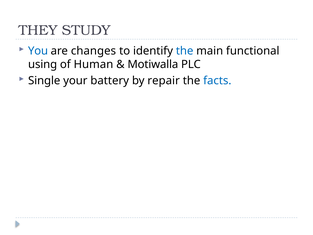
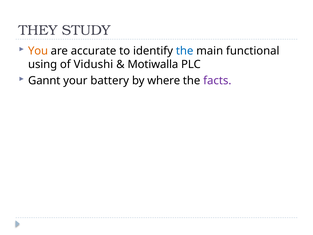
You colour: blue -> orange (38, 51)
changes: changes -> accurate (94, 51)
Human: Human -> Vidushi (93, 64)
Single: Single -> Gannt (44, 81)
repair: repair -> where (164, 81)
facts colour: blue -> purple (217, 81)
